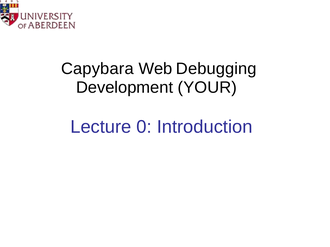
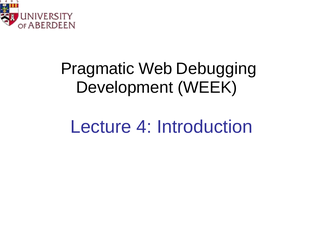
Capybara: Capybara -> Pragmatic (98, 69)
YOUR: YOUR -> WEEK (207, 88)
0: 0 -> 4 (144, 127)
